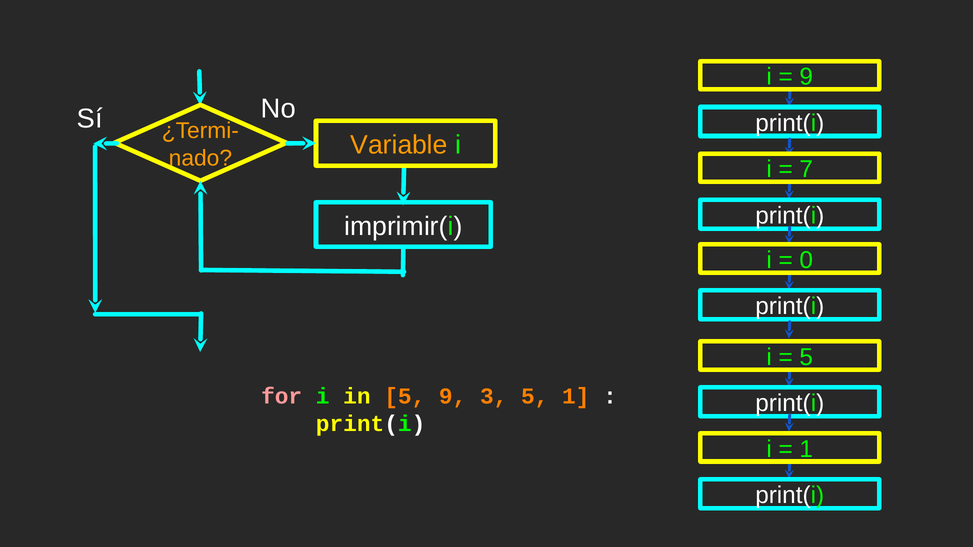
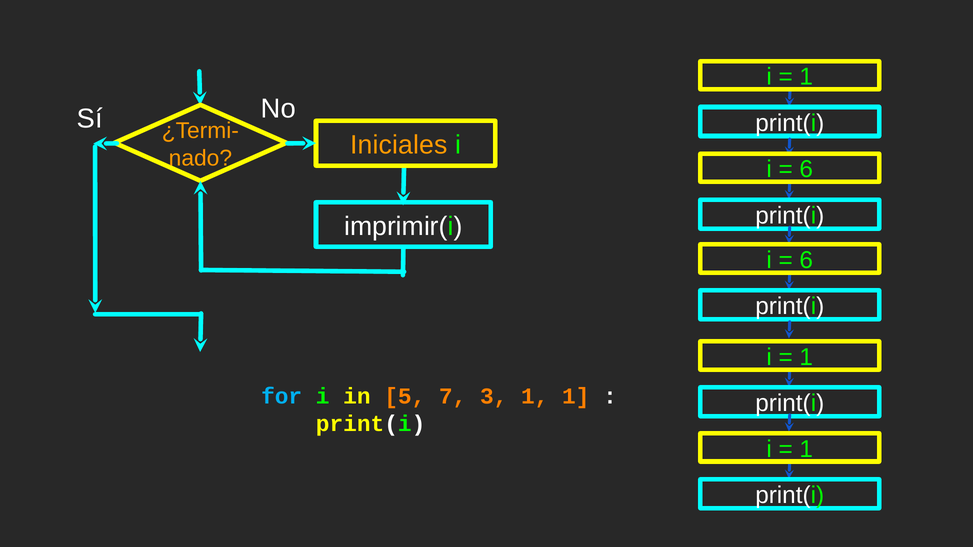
9: 9 -> 1 (806, 77)
Variable: Variable -> Iniciales (399, 145)
7: 7 -> 6 (806, 170)
0: 0 -> 6 (806, 260)
5: 5 -> 1 (806, 357)
for colour: pink -> light blue (282, 396)
5 9: 9 -> 7 (453, 396)
3 5: 5 -> 1 (535, 396)
